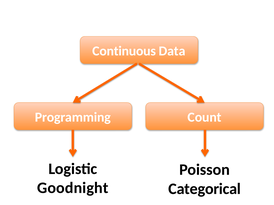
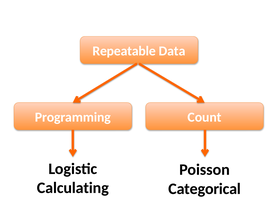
Continuous: Continuous -> Repeatable (124, 51)
Goodnight: Goodnight -> Calculating (73, 188)
